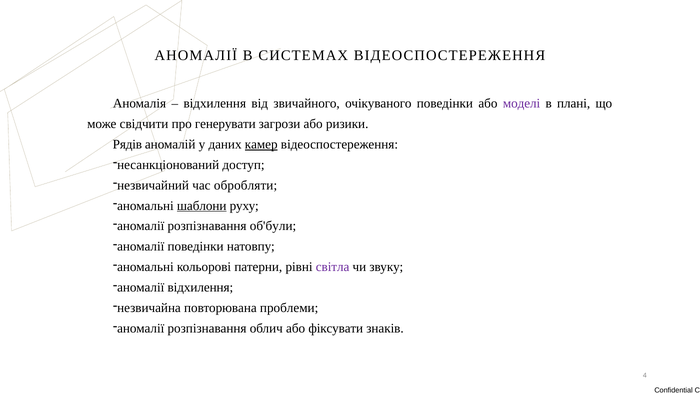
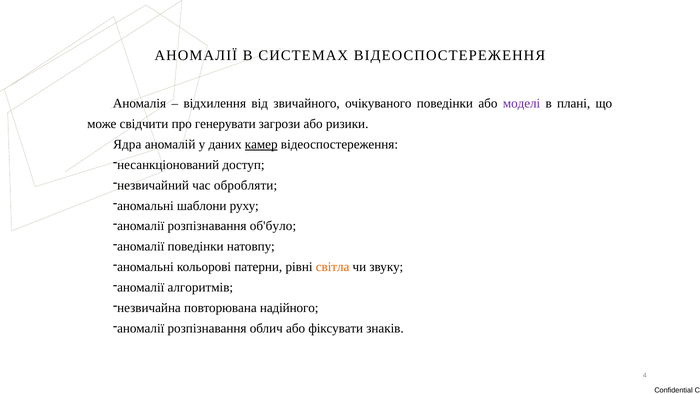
Рядів: Рядів -> Ядра (127, 144)
шаблони underline: present -> none (202, 206)
об'були: об'були -> об'було (273, 226)
світла colour: purple -> orange (333, 267)
відхилення: відхилення -> алгоритмів (200, 287)
проблеми: проблеми -> надійного (289, 308)
